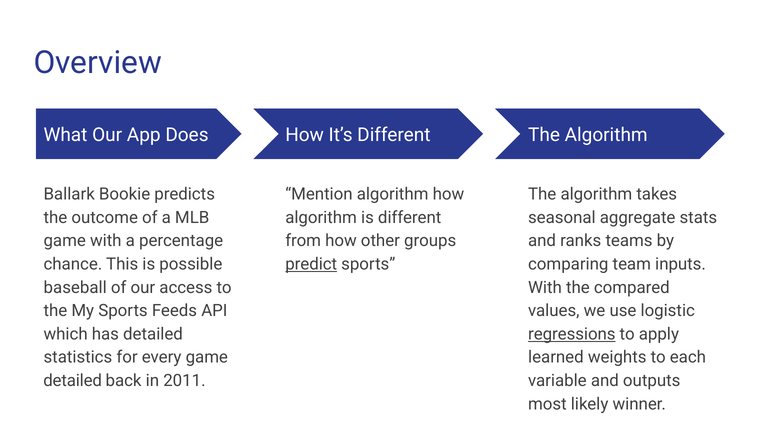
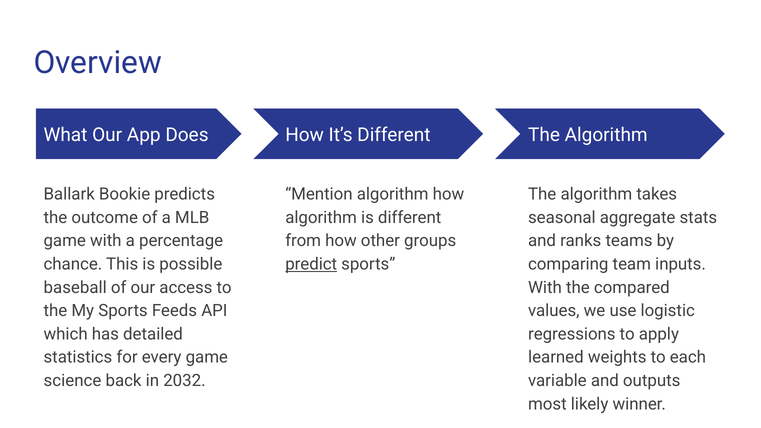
regressions underline: present -> none (572, 334)
detailed: detailed -> science (73, 381)
2011: 2011 -> 2032 (184, 381)
